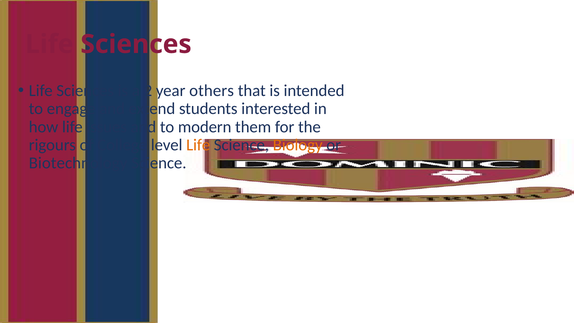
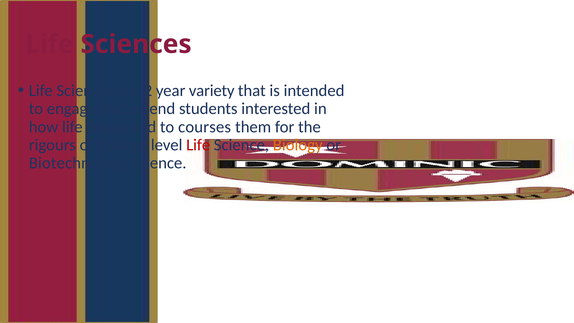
others: others -> variety (212, 91)
modern: modern -> courses (205, 127)
Life colour: orange -> red (198, 145)
